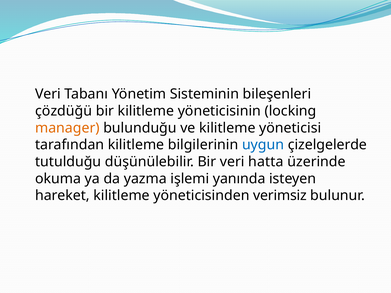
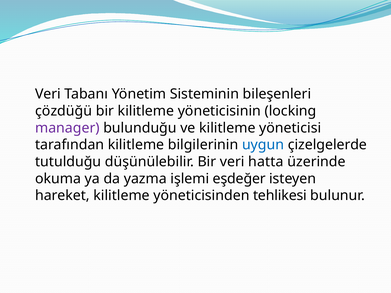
manager colour: orange -> purple (67, 128)
yanında: yanında -> eşdeğer (239, 179)
verimsiz: verimsiz -> tehlikesi (280, 196)
